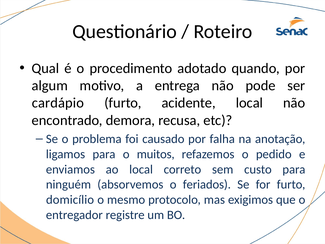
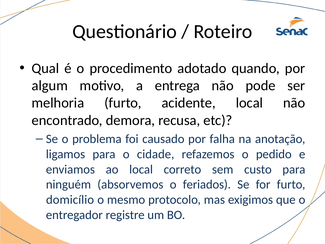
cardápio: cardápio -> melhoria (58, 103)
muitos: muitos -> cidade (156, 154)
